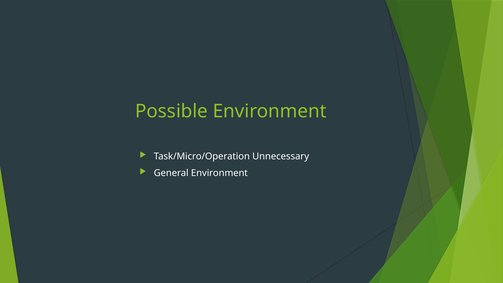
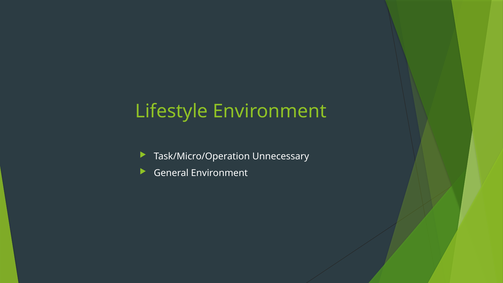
Possible: Possible -> Lifestyle (172, 111)
